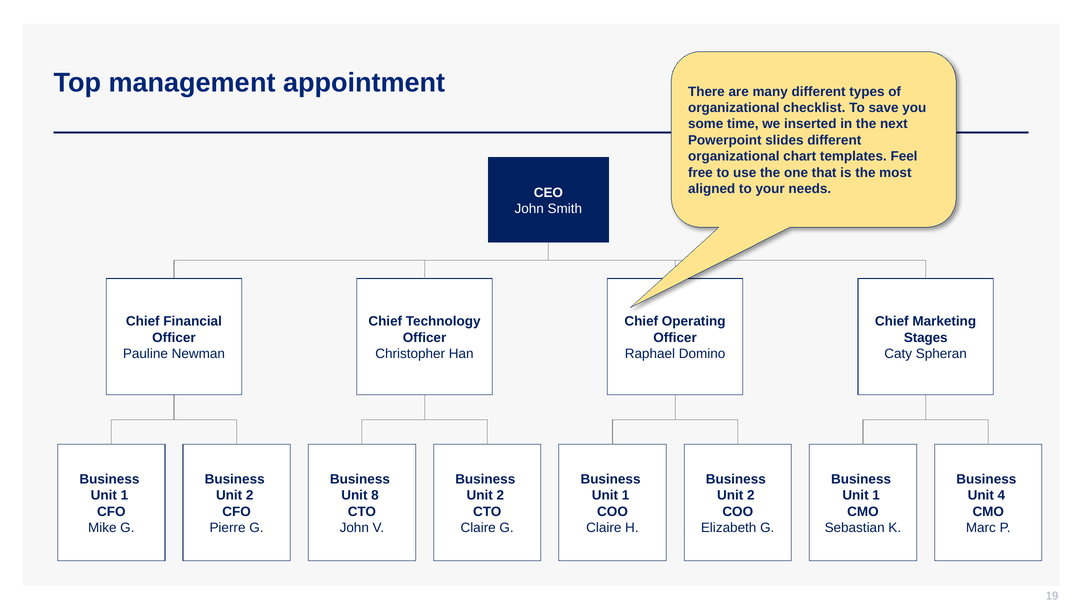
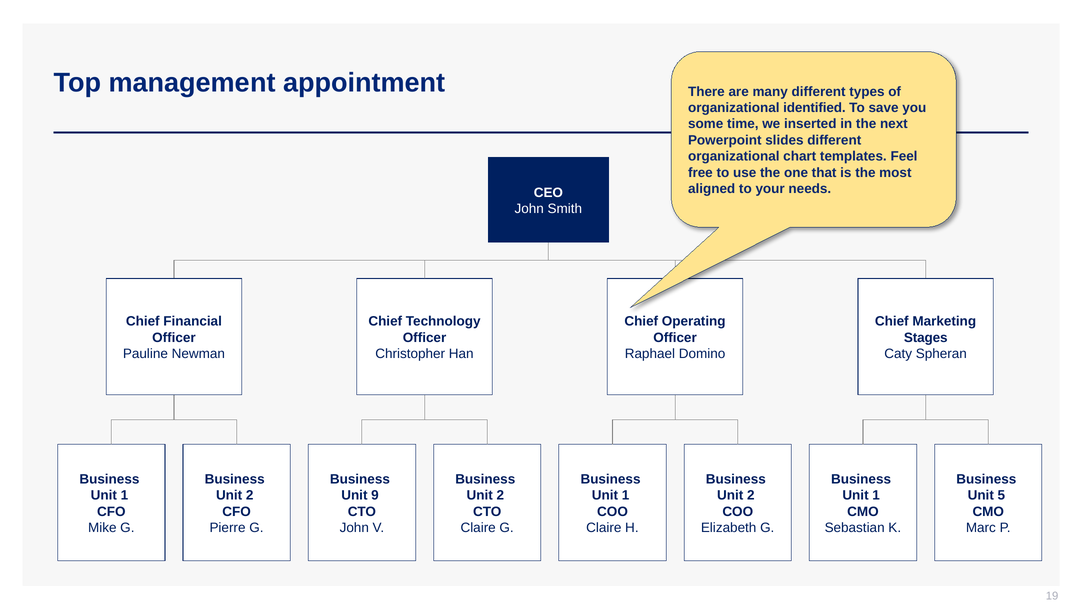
checklist: checklist -> identified (814, 108)
8: 8 -> 9 (375, 495)
4: 4 -> 5 (1001, 495)
